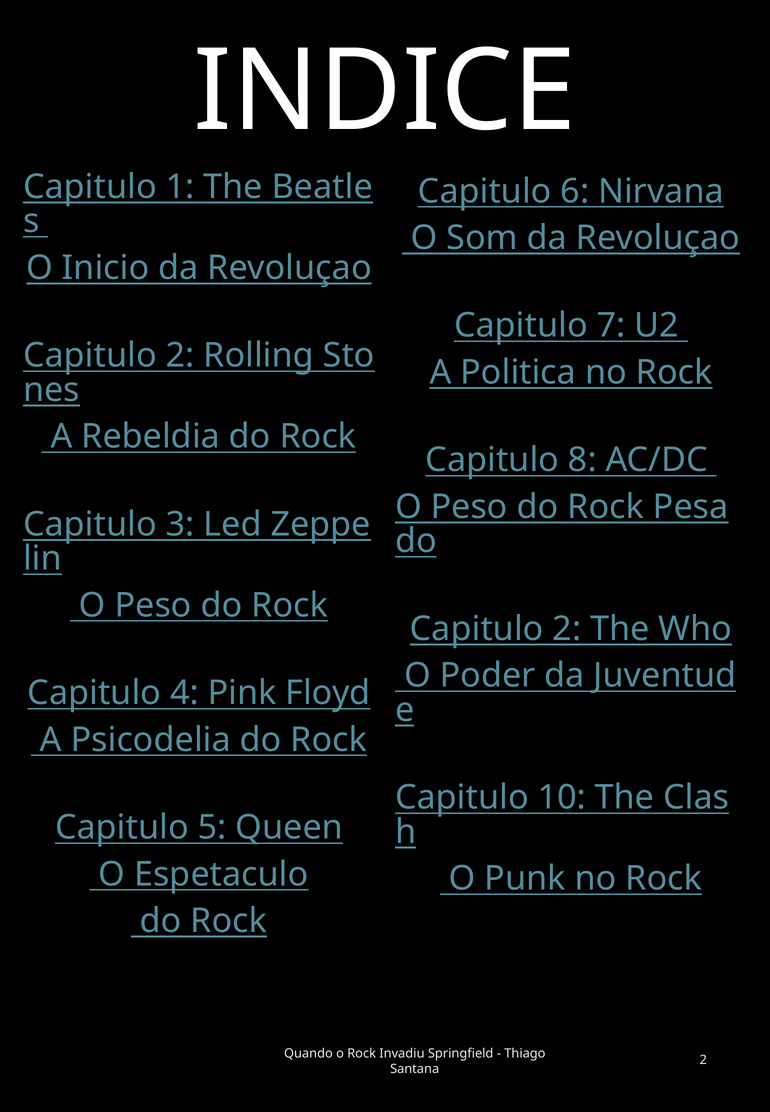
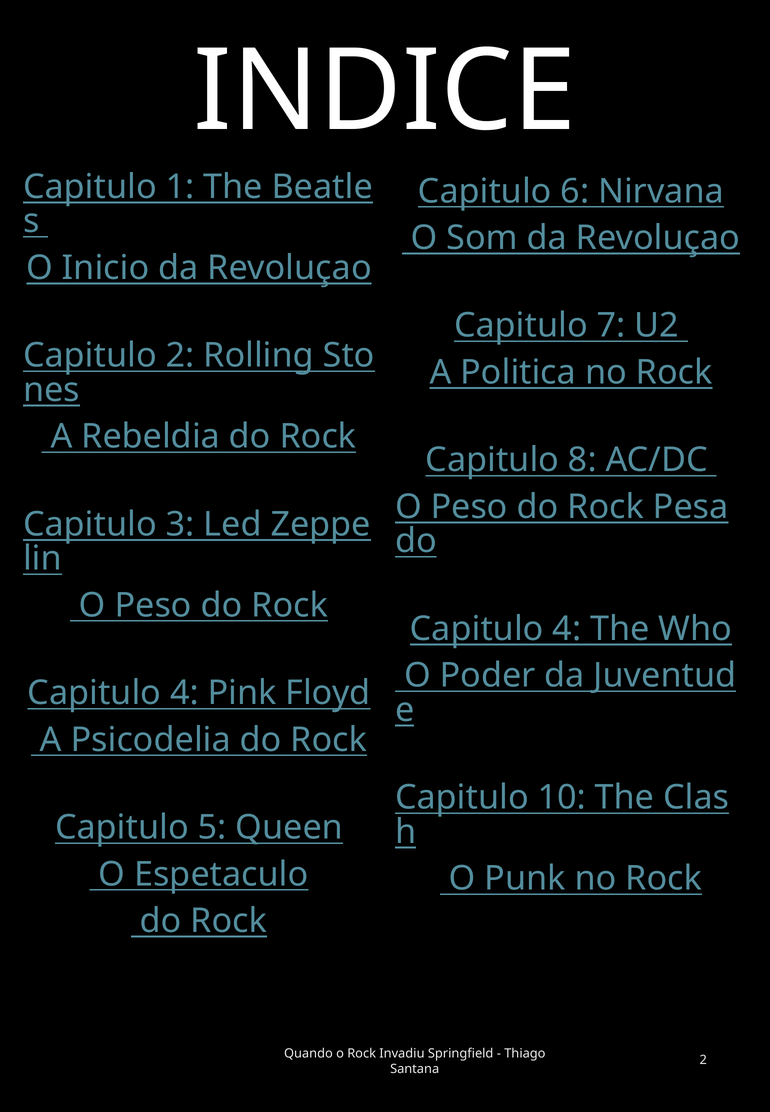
2: 2 -> 4 (567, 629)
